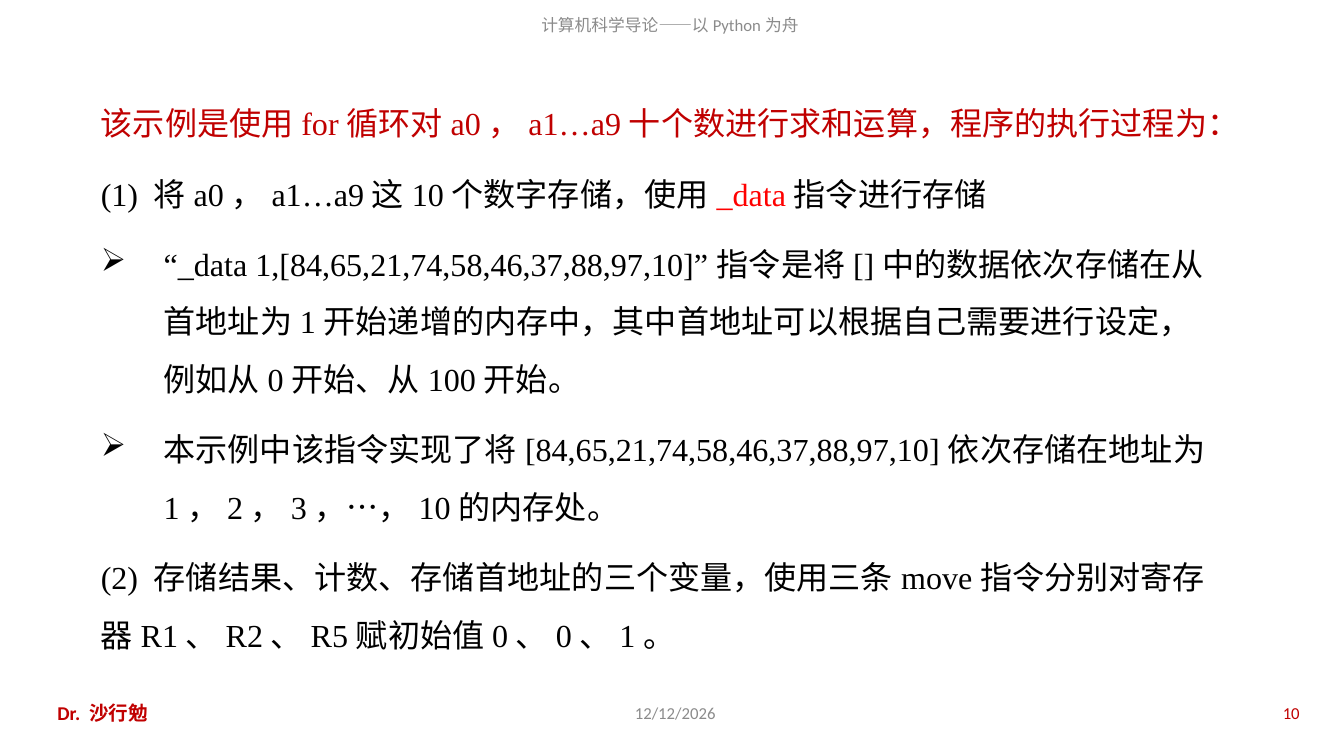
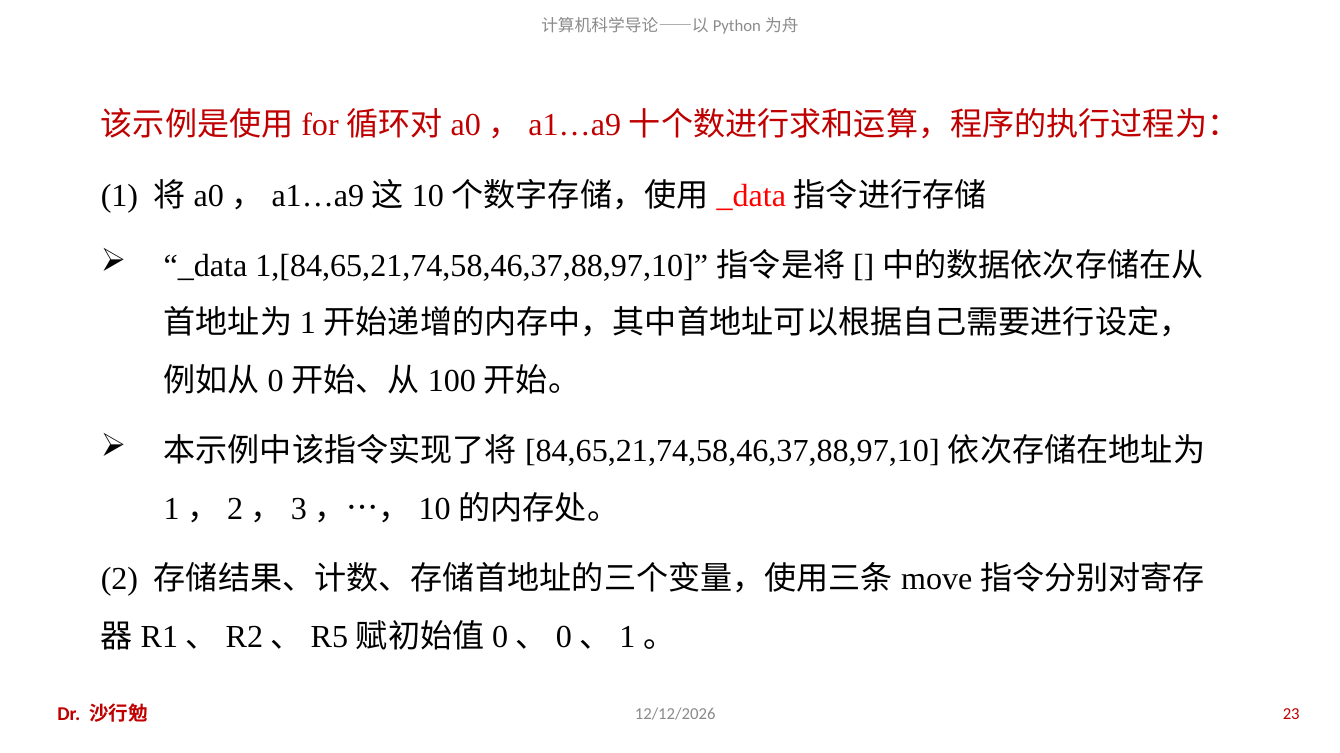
10: 10 -> 23 (1291, 714)
